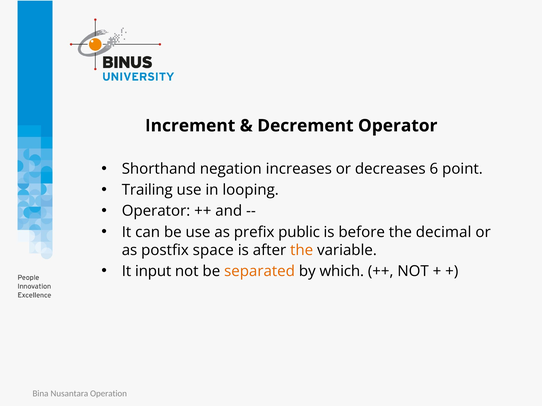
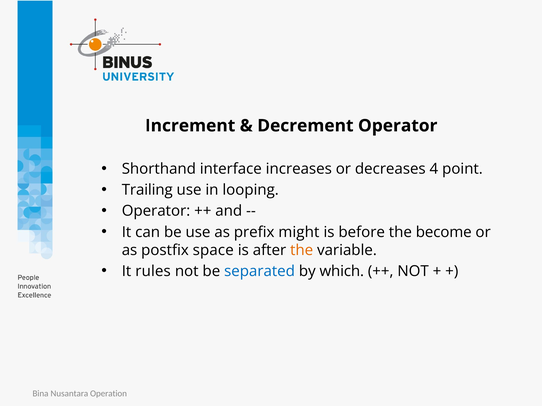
negation: negation -> interface (231, 169)
6: 6 -> 4 (434, 169)
public: public -> might (299, 232)
decimal: decimal -> become (444, 232)
input: input -> rules (153, 272)
separated colour: orange -> blue (260, 272)
